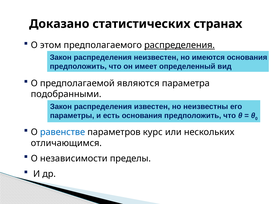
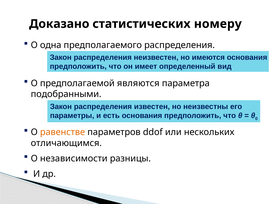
странах: странах -> номеру (218, 24)
этом: этом -> одна (51, 45)
распределения underline: present -> none (180, 45)
равенстве colour: blue -> orange (63, 132)
курс: курс -> ddof (153, 132)
пределы: пределы -> разницы (130, 158)
